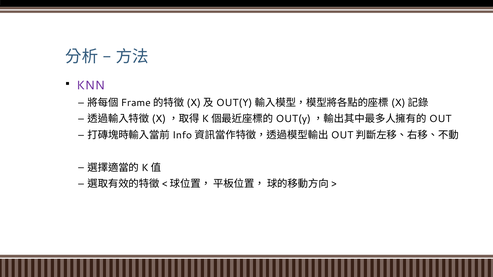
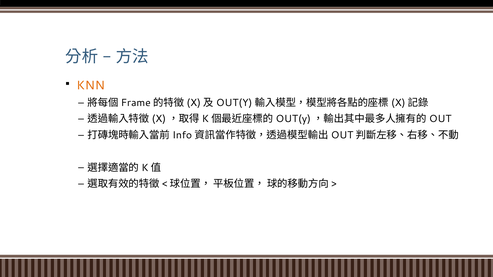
KNN colour: purple -> orange (91, 85)
